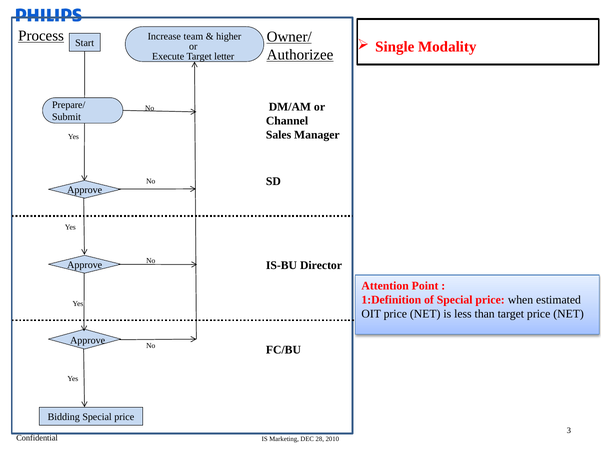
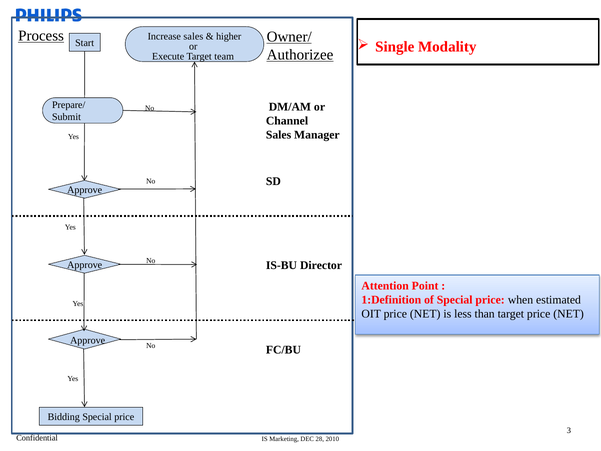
Increase team: team -> sales (193, 36)
letter: letter -> team (224, 56)
